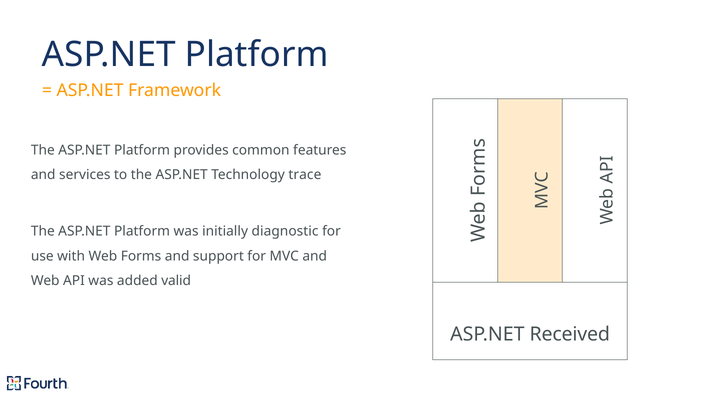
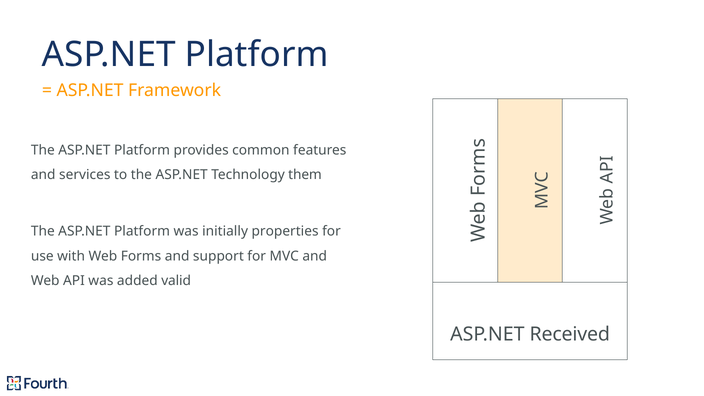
trace: trace -> them (305, 175)
diagnostic: diagnostic -> properties (285, 231)
